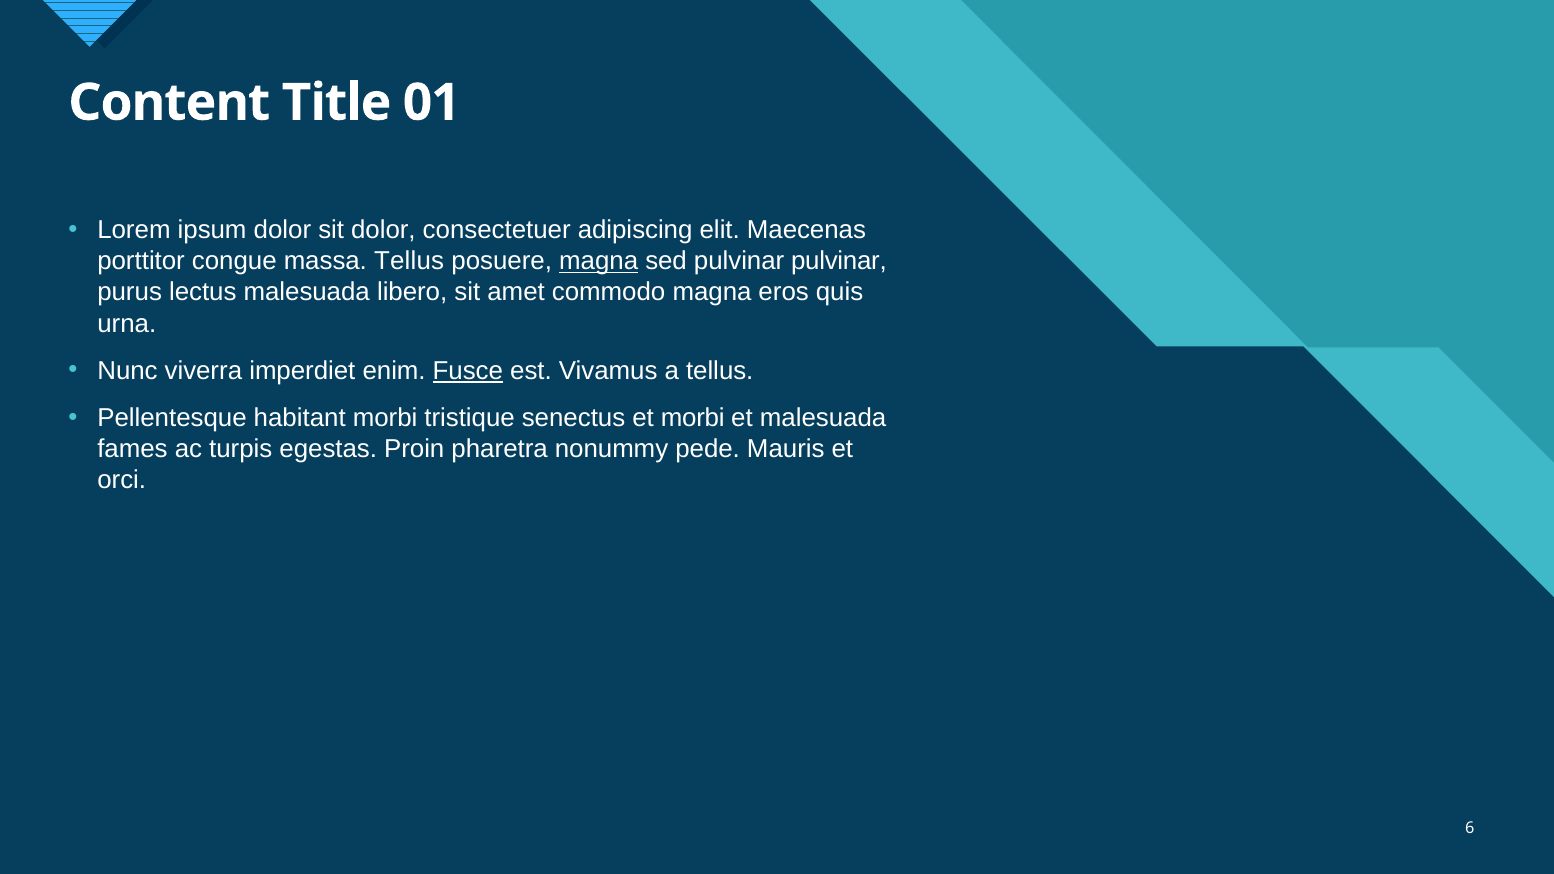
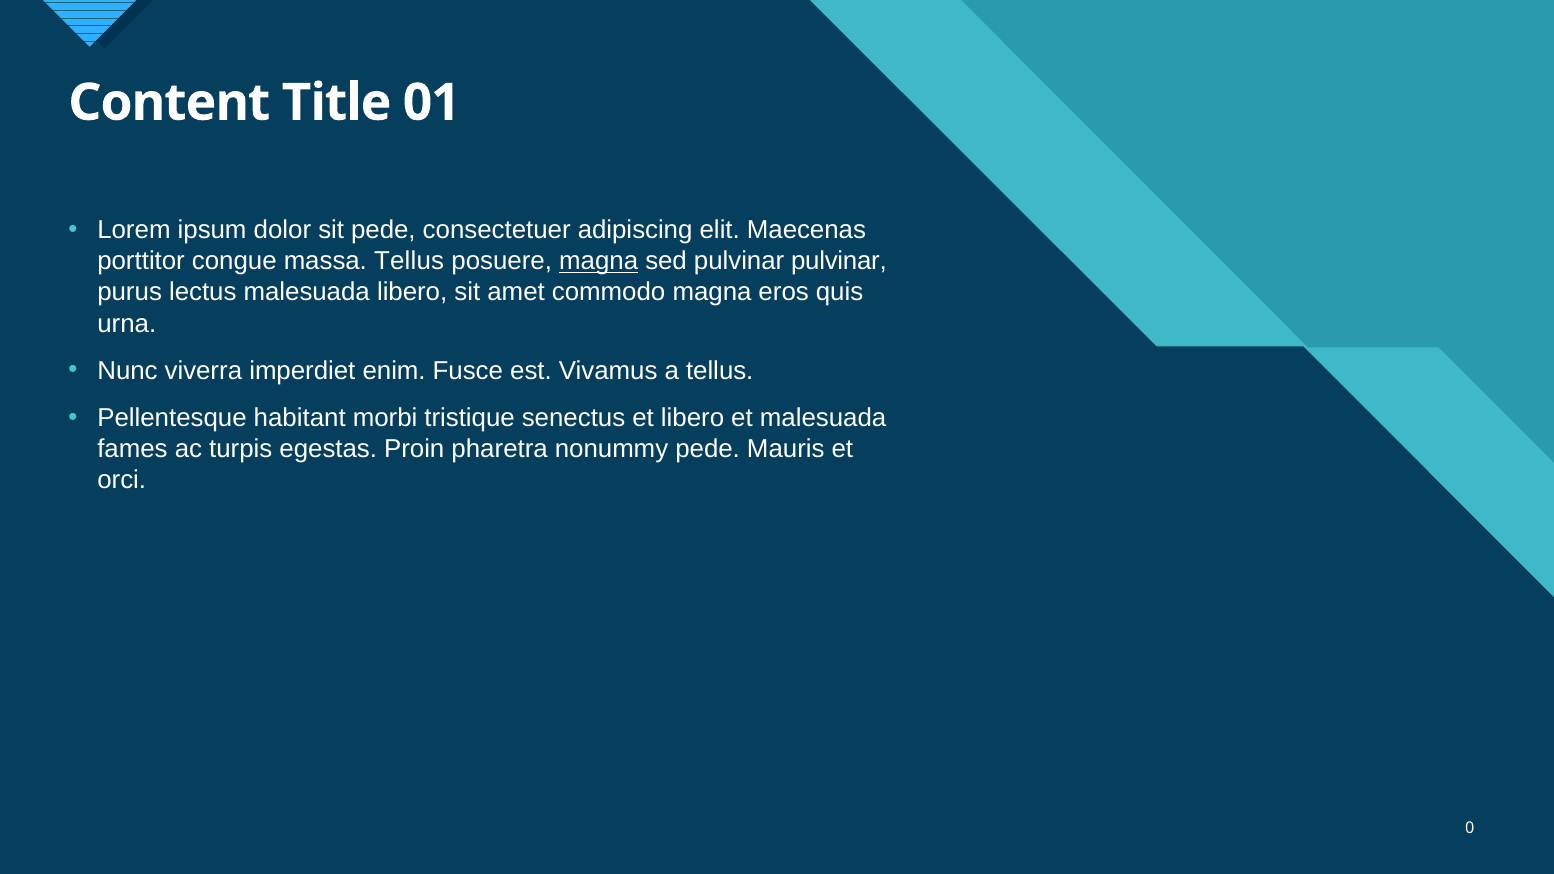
sit dolor: dolor -> pede (383, 230)
Fusce underline: present -> none (468, 371)
et morbi: morbi -> libero (693, 418)
6: 6 -> 0 (1470, 828)
